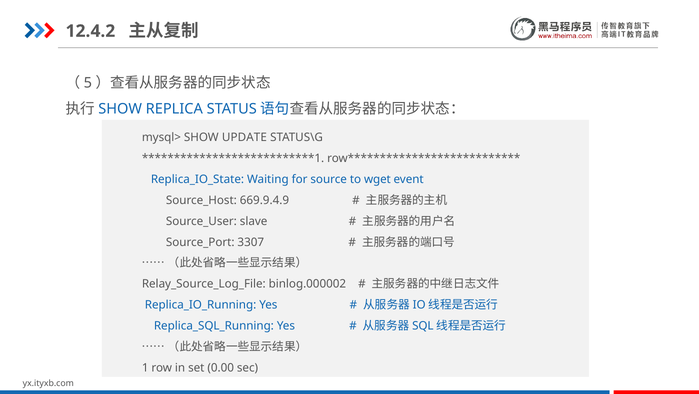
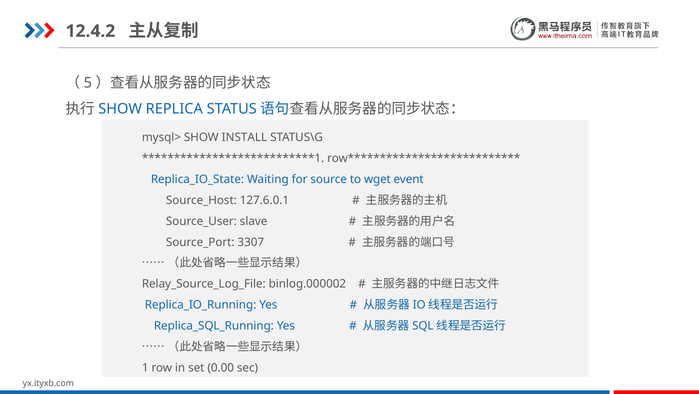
UPDATE: UPDATE -> INSTALL (244, 137)
669.9.4.9: 669.9.4.9 -> 127.6.0.1 (264, 200)
